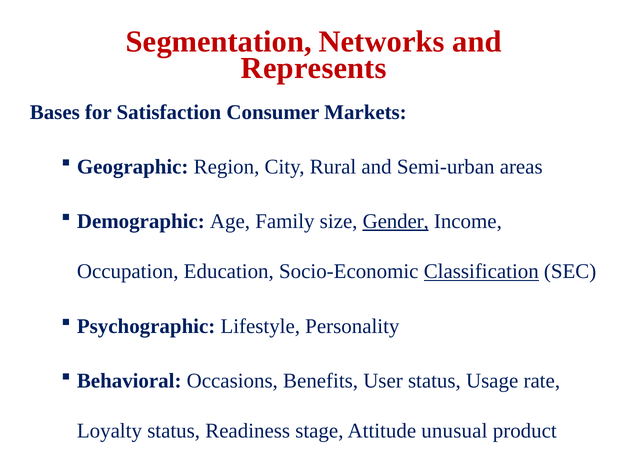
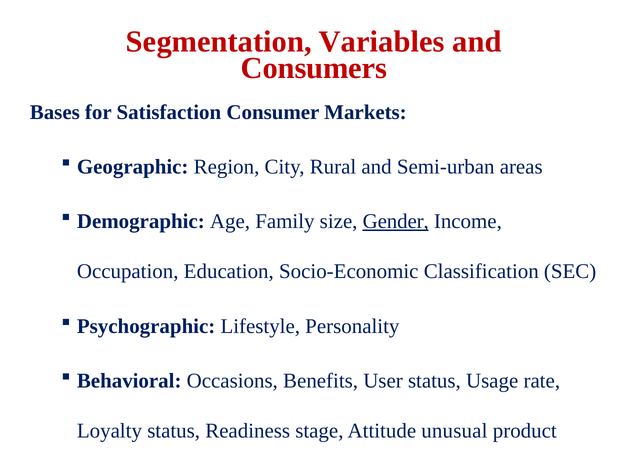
Networks: Networks -> Variables (382, 42)
Represents: Represents -> Consumers (314, 68)
Classification underline: present -> none (481, 272)
